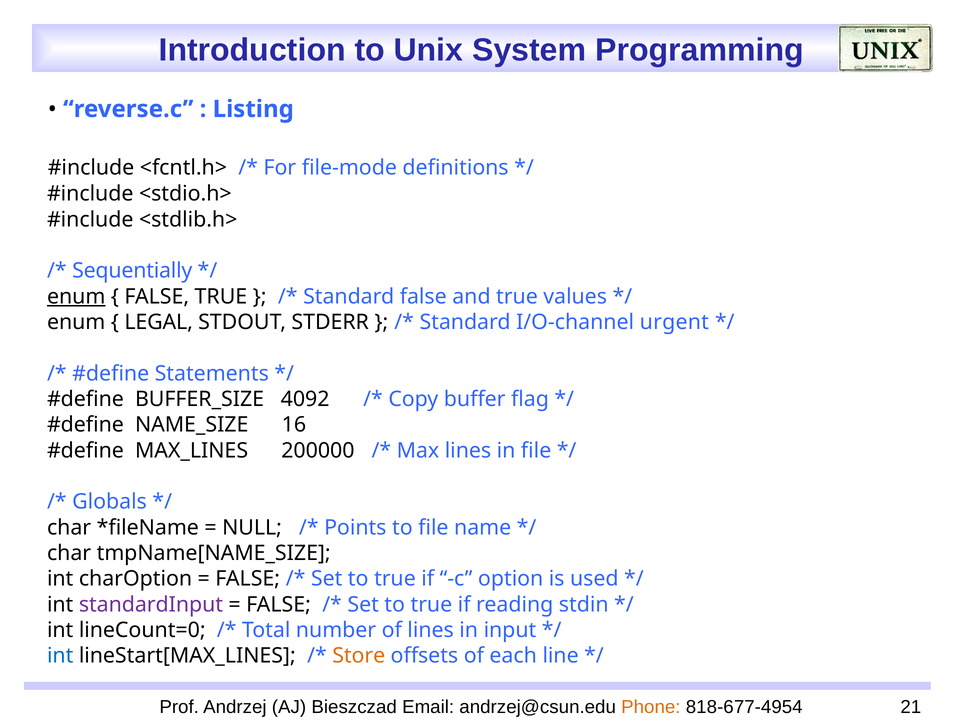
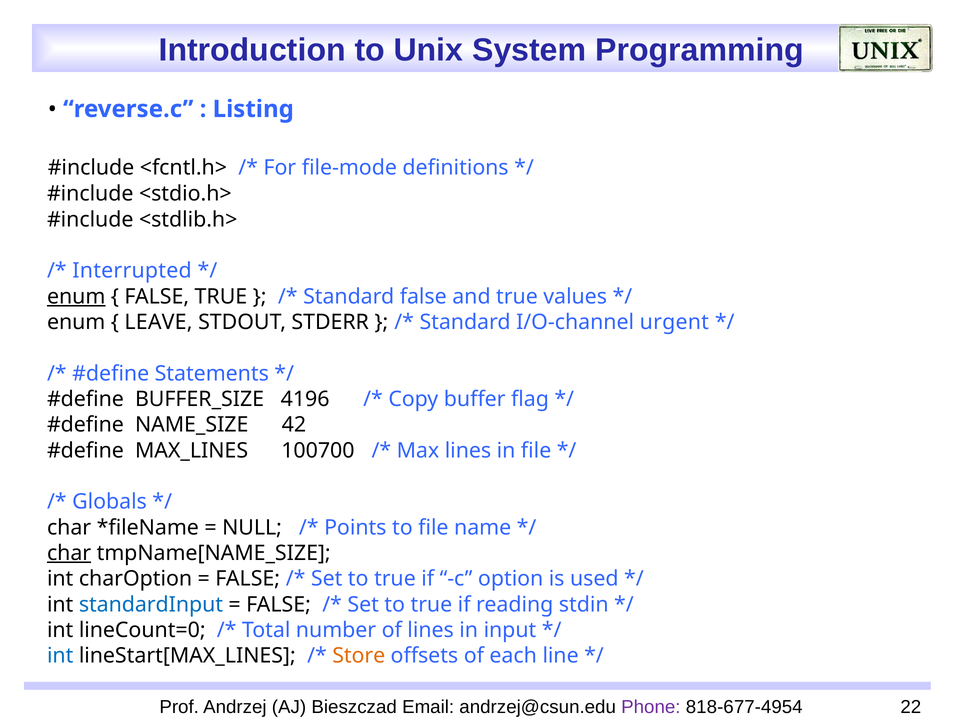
Sequentially: Sequentially -> Interrupted (132, 271)
LEGAL: LEGAL -> LEAVE (158, 322)
4092: 4092 -> 4196 (305, 399)
16: 16 -> 42 (294, 425)
200000: 200000 -> 100700 (318, 451)
char underline: none -> present (69, 553)
standardInput colour: purple -> blue (151, 605)
Phone colour: orange -> purple (651, 708)
21: 21 -> 22 (911, 708)
